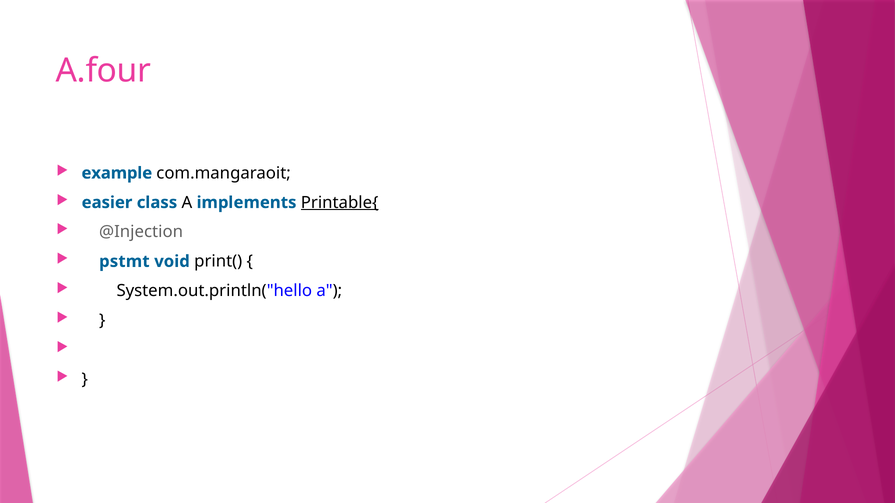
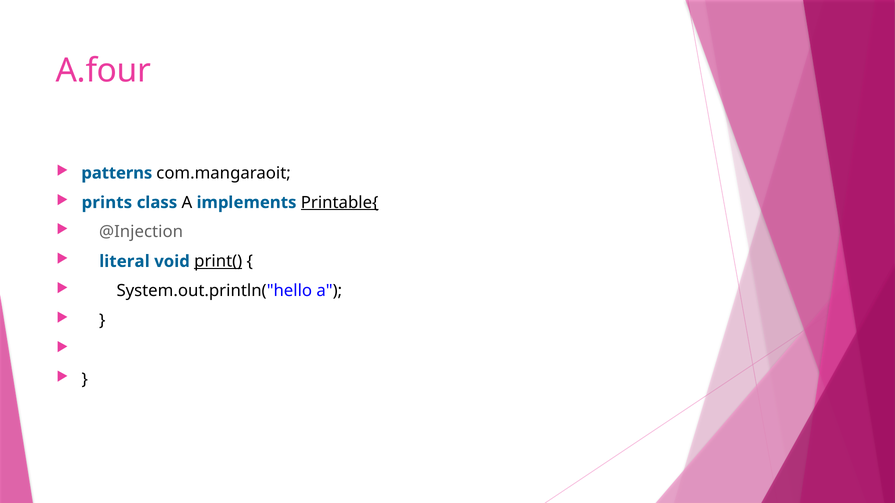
example: example -> patterns (117, 173)
easier: easier -> prints (107, 203)
pstmt: pstmt -> literal (124, 262)
print( underline: none -> present (218, 262)
